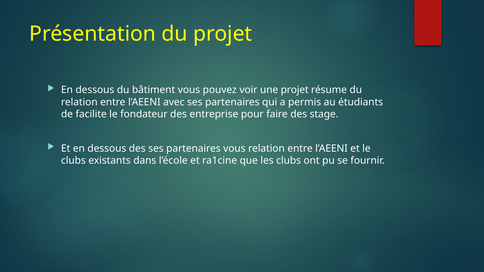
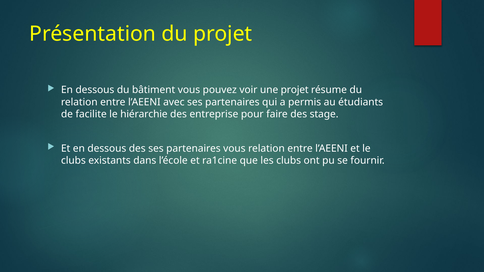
fondateur: fondateur -> hiérarchie (144, 114)
